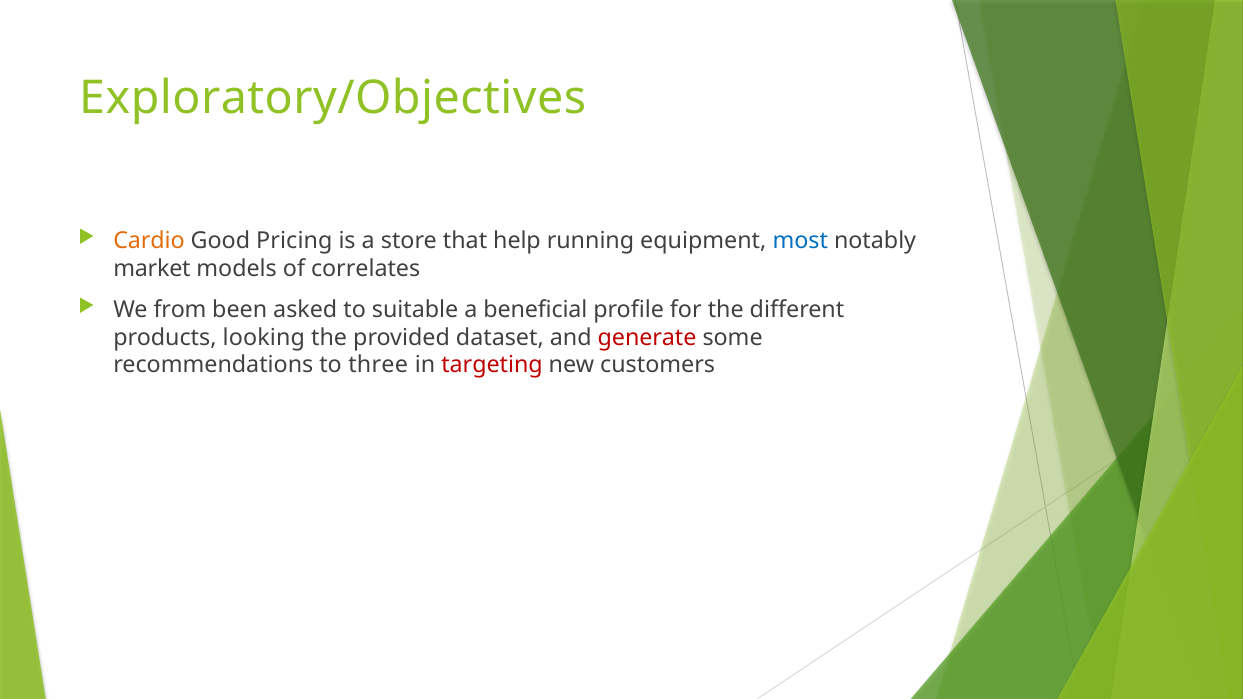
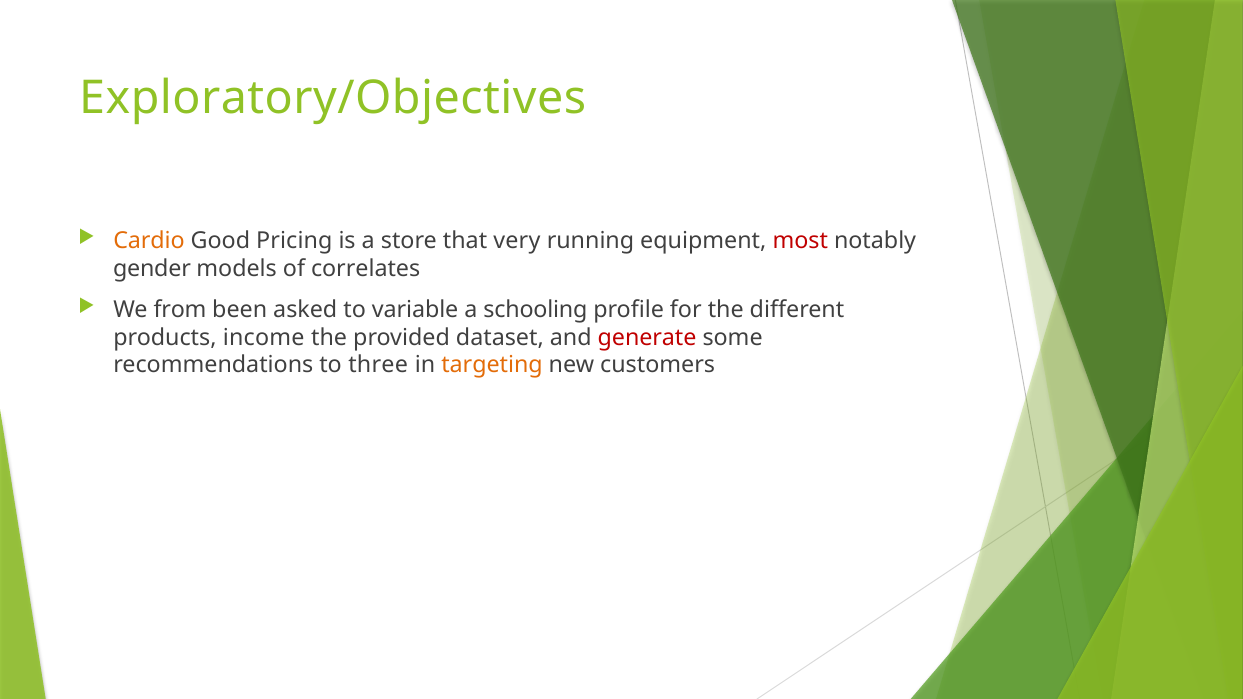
help: help -> very (517, 241)
most colour: blue -> red (800, 241)
market: market -> gender (152, 269)
suitable: suitable -> variable (415, 309)
beneficial: beneficial -> schooling (535, 309)
looking: looking -> income (264, 337)
targeting colour: red -> orange (492, 365)
